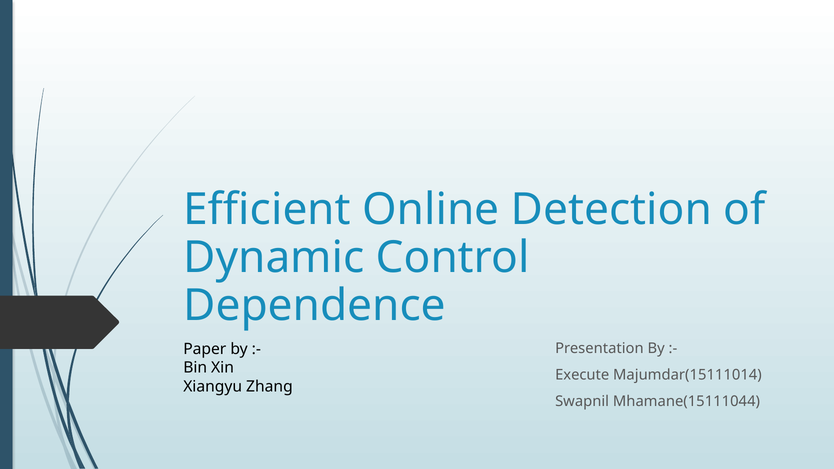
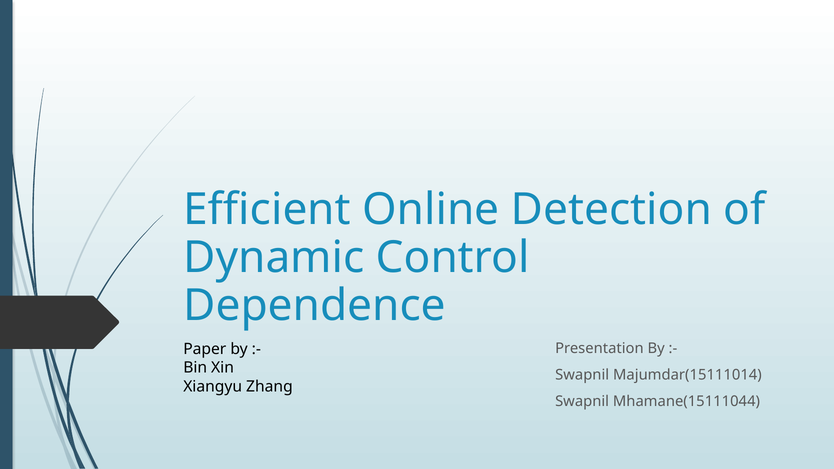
Execute: Execute -> Swapnil (582, 375)
